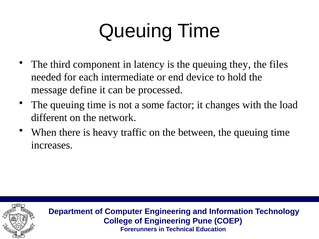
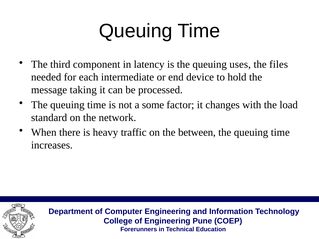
they: they -> uses (240, 65)
define: define -> taking (83, 90)
different: different -> standard (49, 118)
